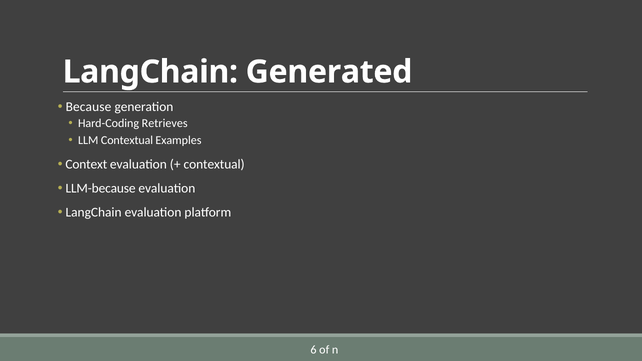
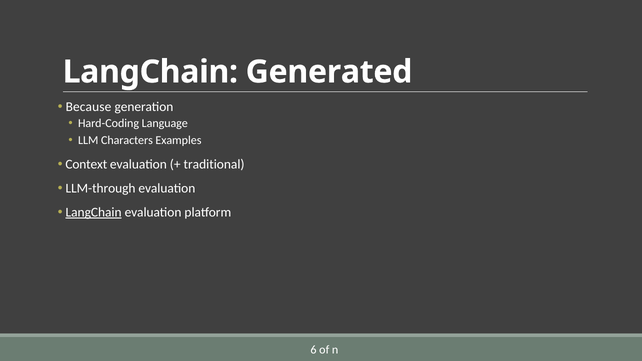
Retrieves: Retrieves -> Language (165, 123)
LLM Contextual: Contextual -> Characters (127, 140)
contextual: contextual -> traditional (214, 165)
LLM-because: LLM-because -> LLM-through (101, 188)
LangChain underline: none -> present (94, 212)
